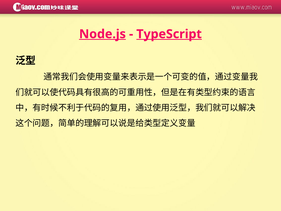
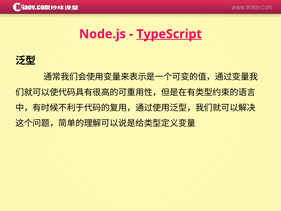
Node.js underline: present -> none (102, 34)
